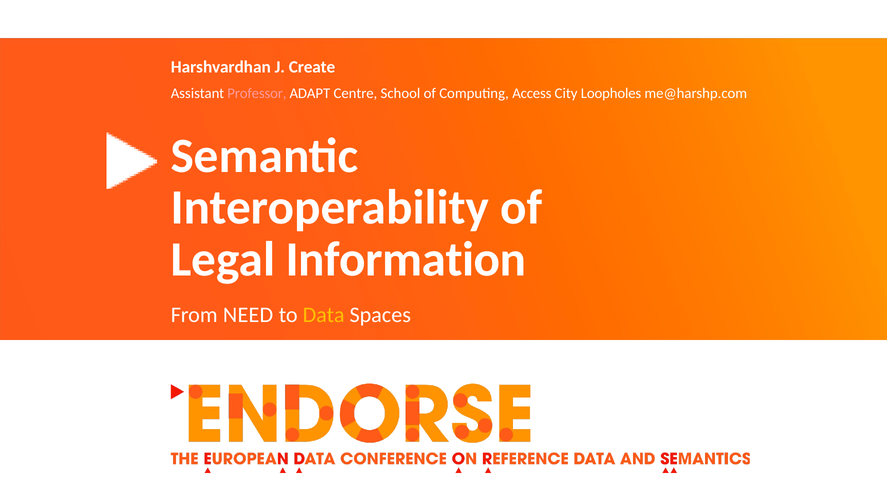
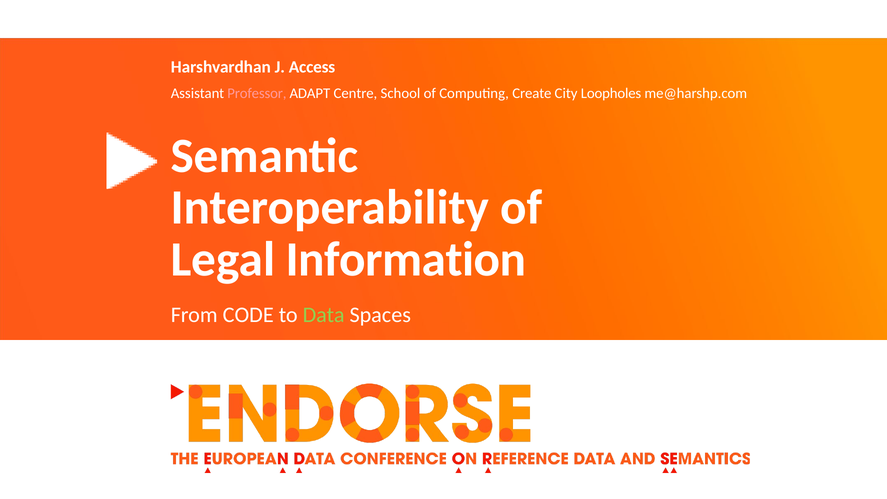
Create: Create -> Access (312, 67)
Access: Access -> Create (532, 93)
NEED: NEED -> CODE (248, 315)
Data colour: yellow -> light green (324, 315)
